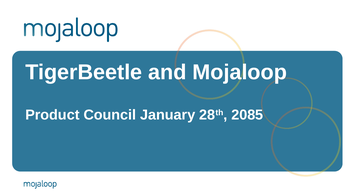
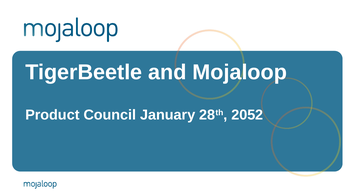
2085: 2085 -> 2052 (247, 115)
